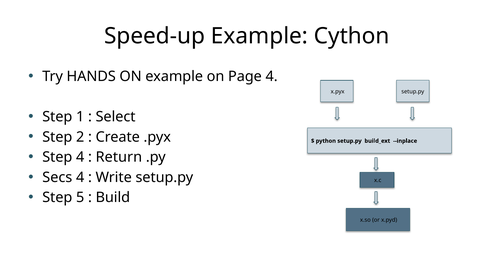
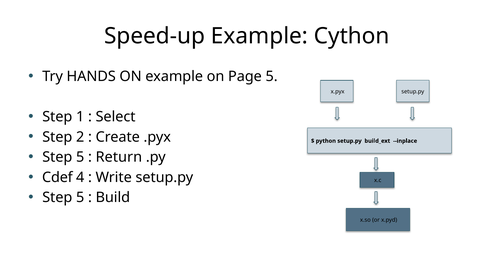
Page 4: 4 -> 5 (272, 76)
4: 4 -> 5 (80, 157)
Secs: Secs -> Cdef (57, 177)
